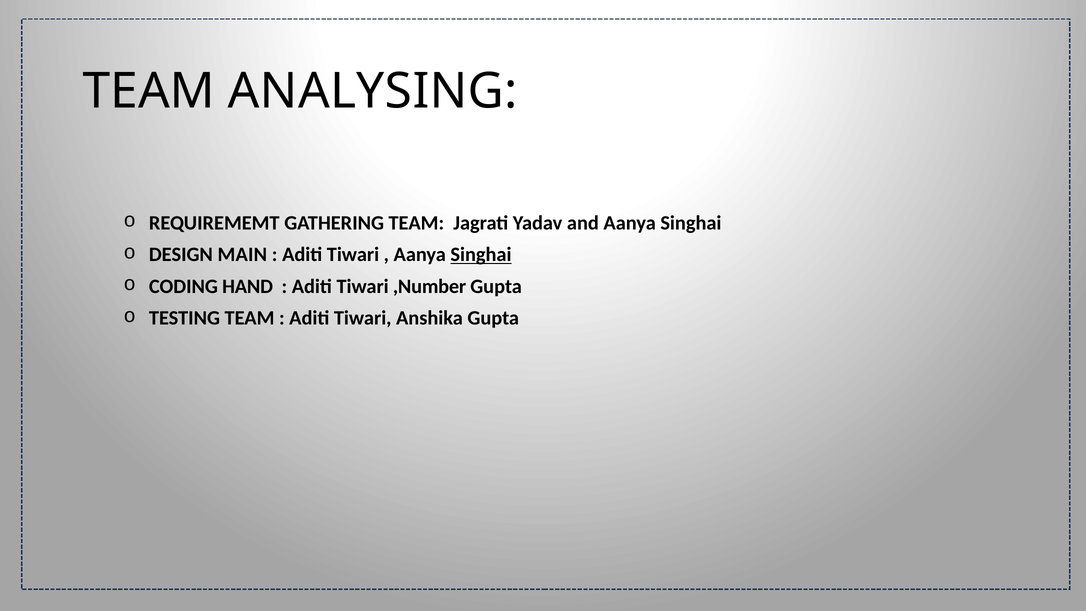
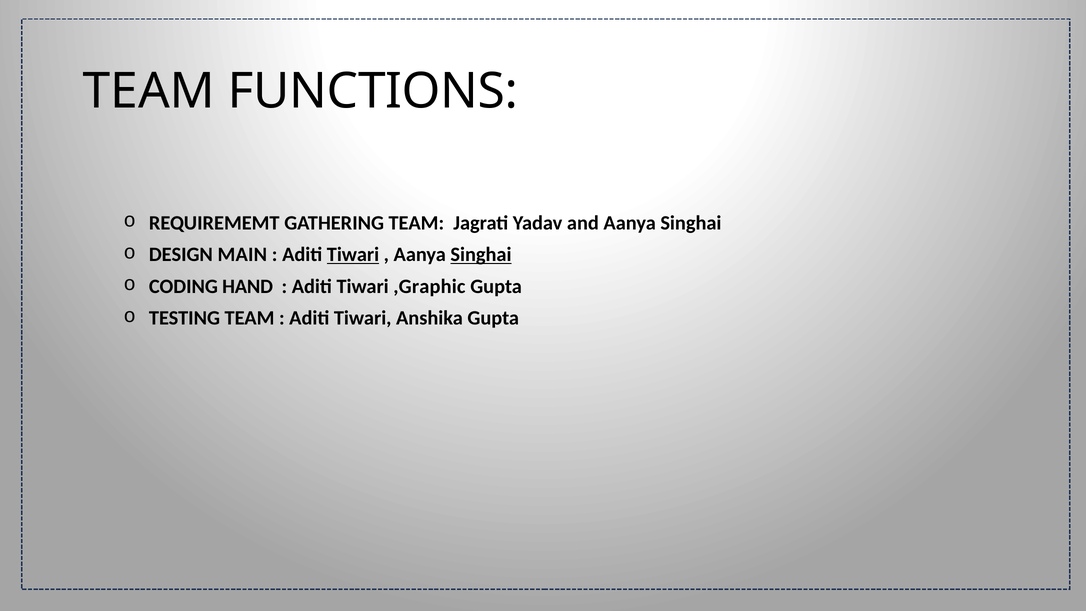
ANALYSING: ANALYSING -> FUNCTIONS (373, 91)
Tiwari underline: none -> present (353, 255)
,Number: ,Number -> ,Graphic (429, 286)
